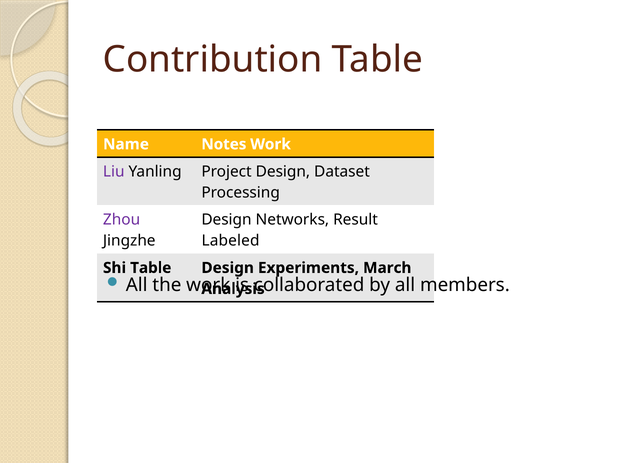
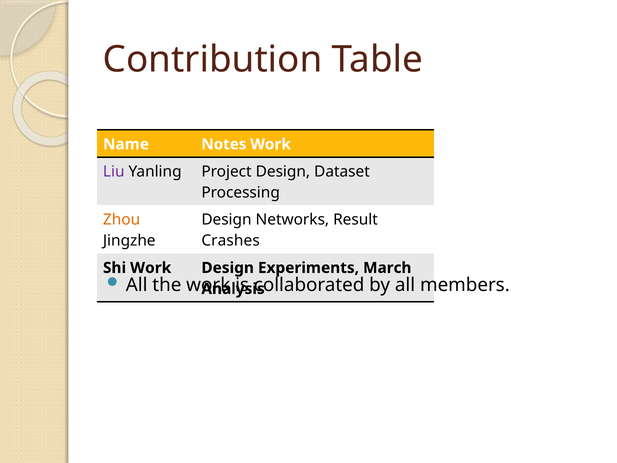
Zhou colour: purple -> orange (122, 220)
Labeled: Labeled -> Crashes (231, 241)
Shi Table: Table -> Work (151, 268)
